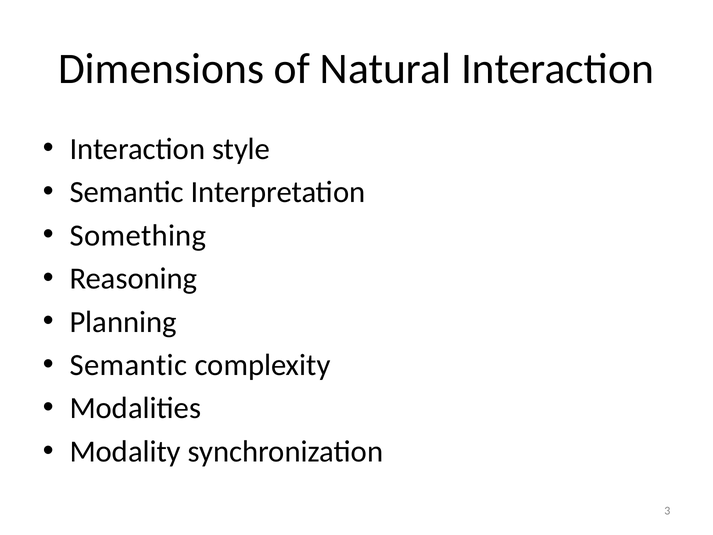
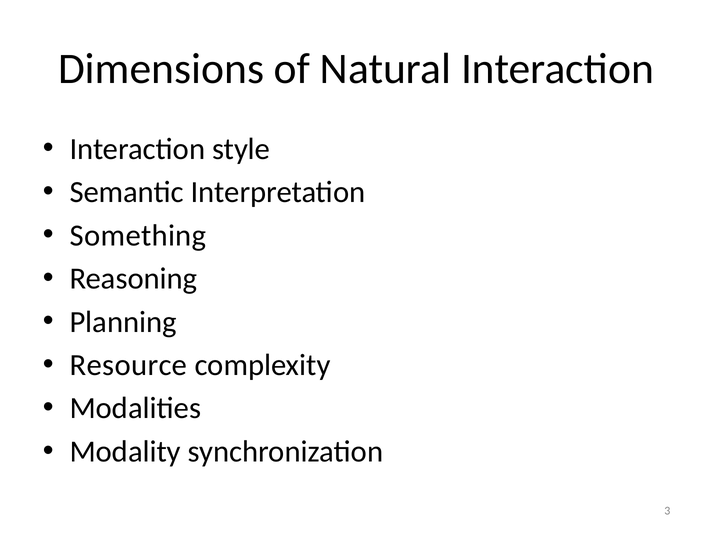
Semantic: Semantic -> Resource (128, 365)
